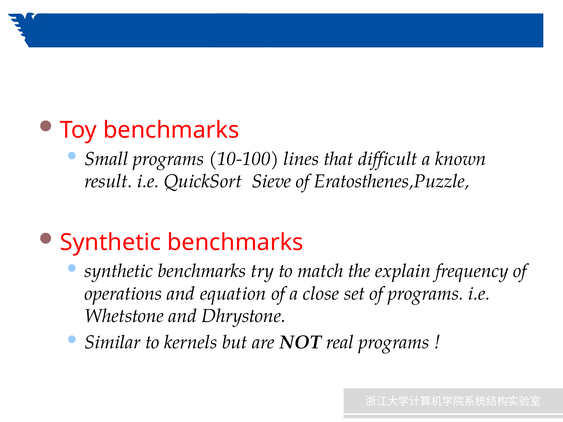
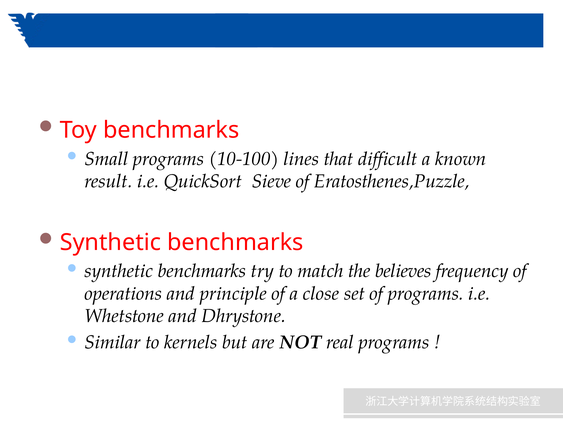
explain: explain -> believes (403, 271)
equation: equation -> principle (233, 294)
